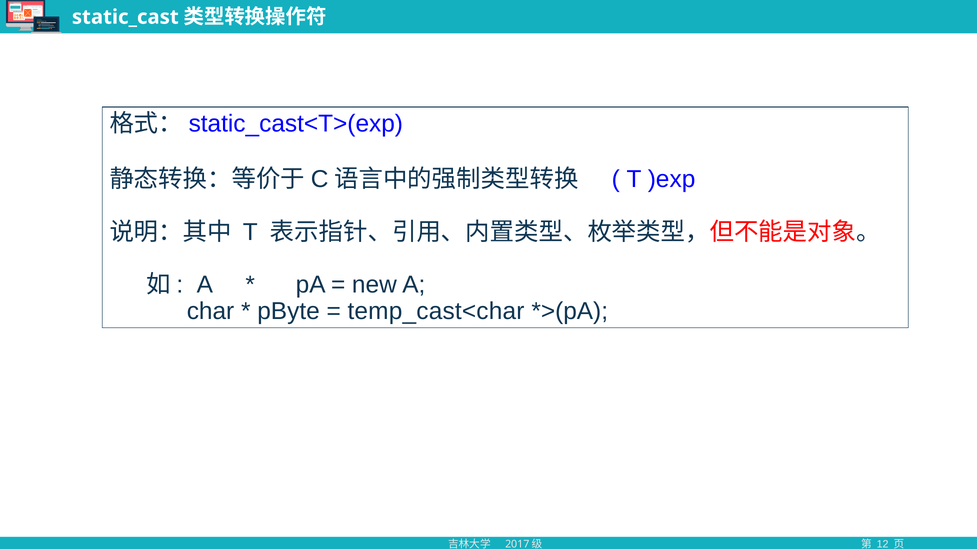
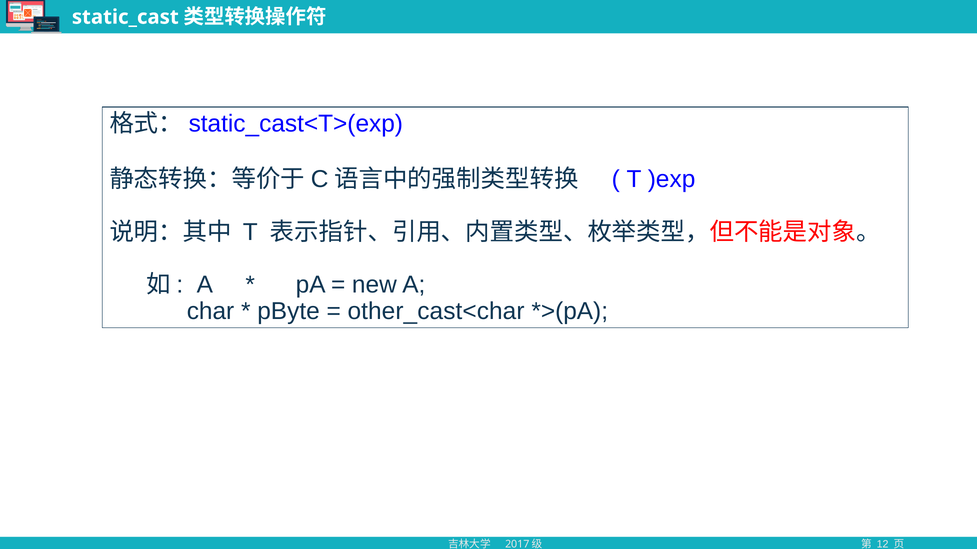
temp_cast<char: temp_cast<char -> other_cast<char (436, 311)
